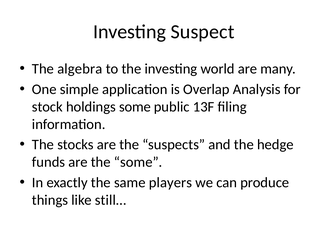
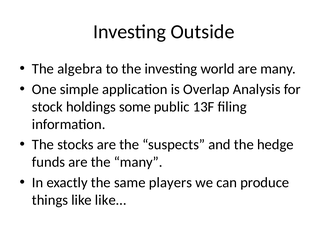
Suspect: Suspect -> Outside (203, 32)
the some: some -> many (138, 162)
still…: still… -> like… (111, 200)
